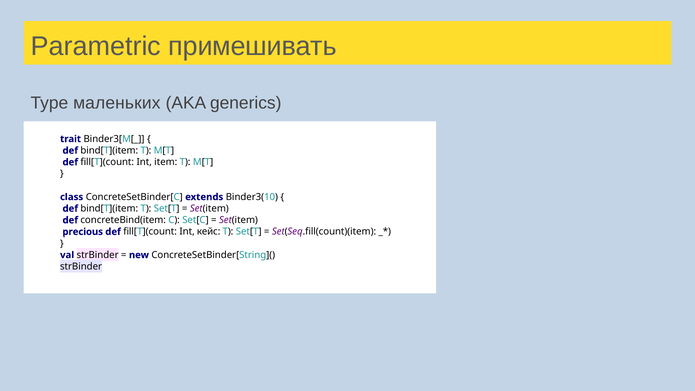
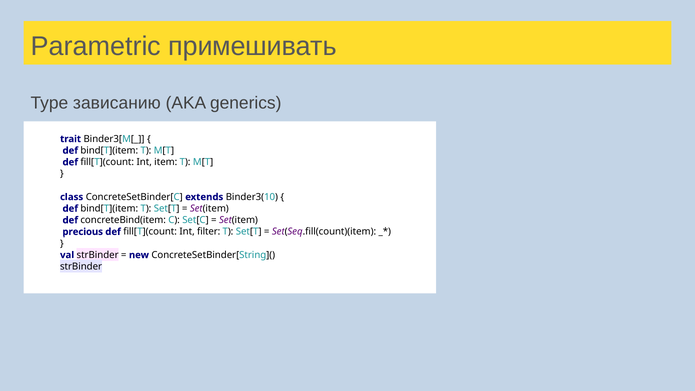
маленьких: маленьких -> зависанию (117, 103)
кейс: кейс -> filter (209, 232)
